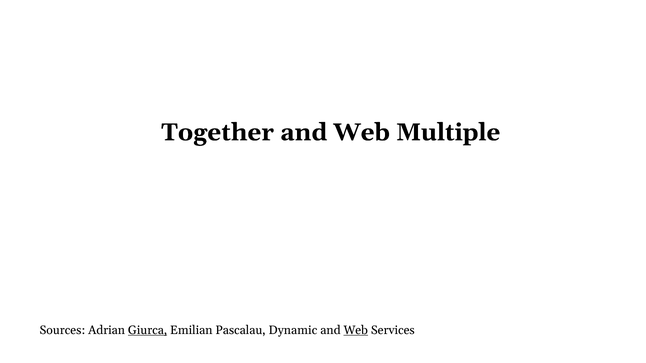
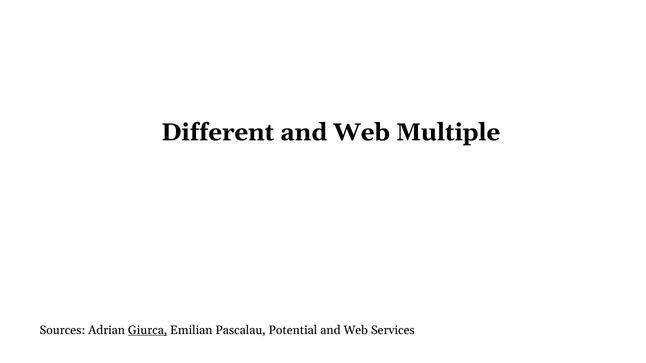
Together: Together -> Different (218, 132)
Dynamic: Dynamic -> Potential (293, 330)
Web underline: present -> none (356, 330)
